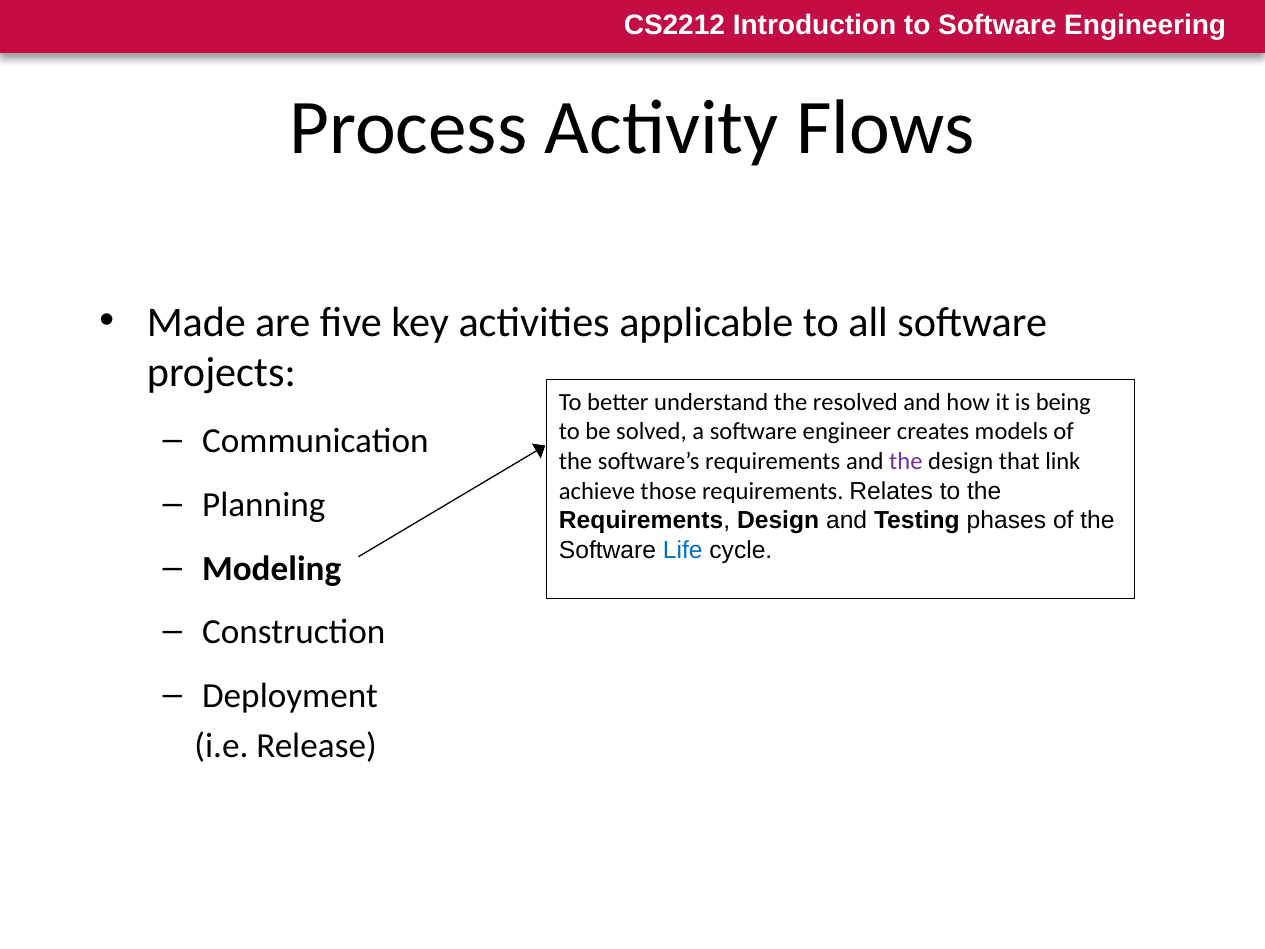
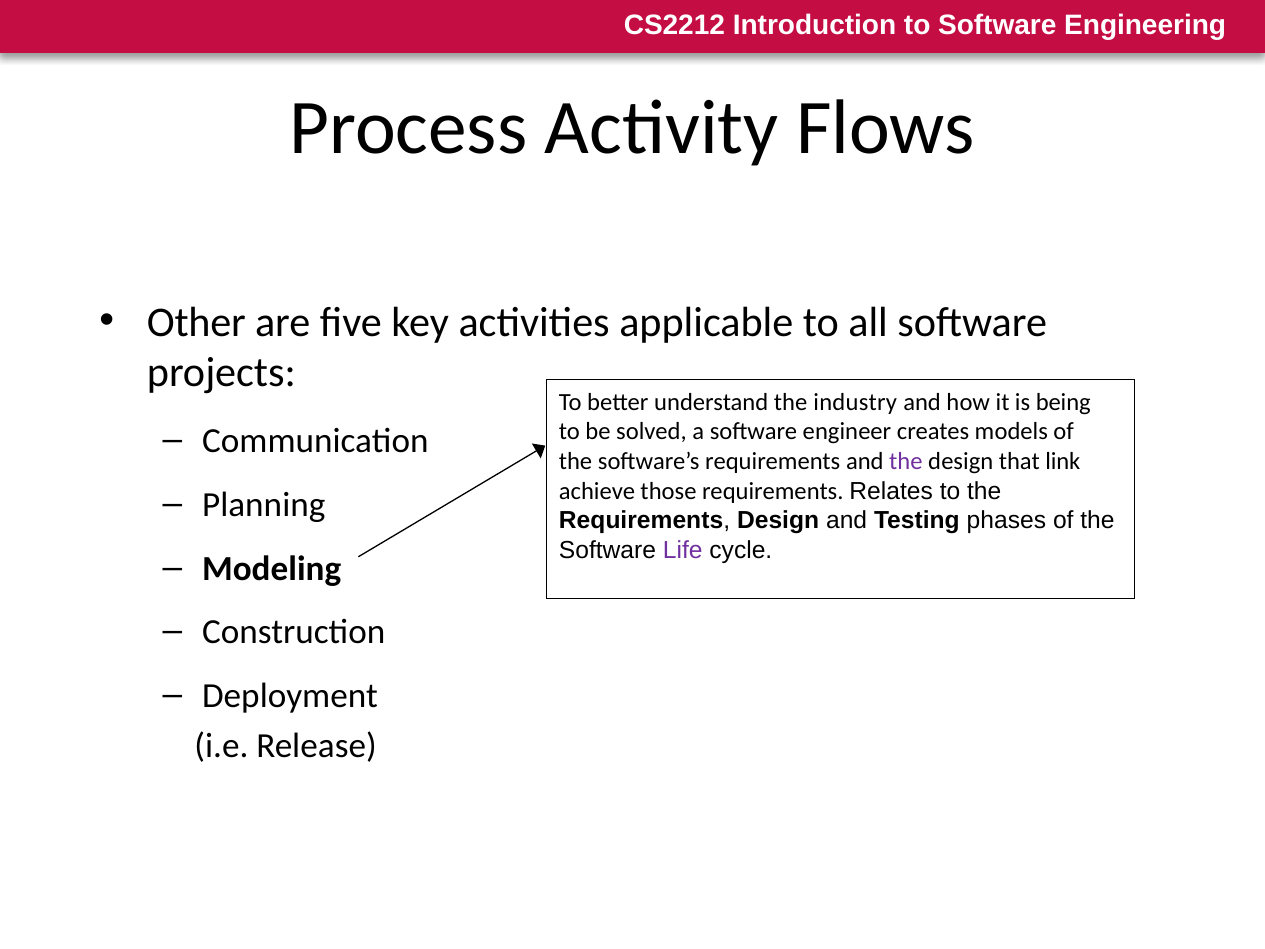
Made: Made -> Other (196, 322)
resolved: resolved -> industry (855, 402)
Life colour: blue -> purple (683, 550)
